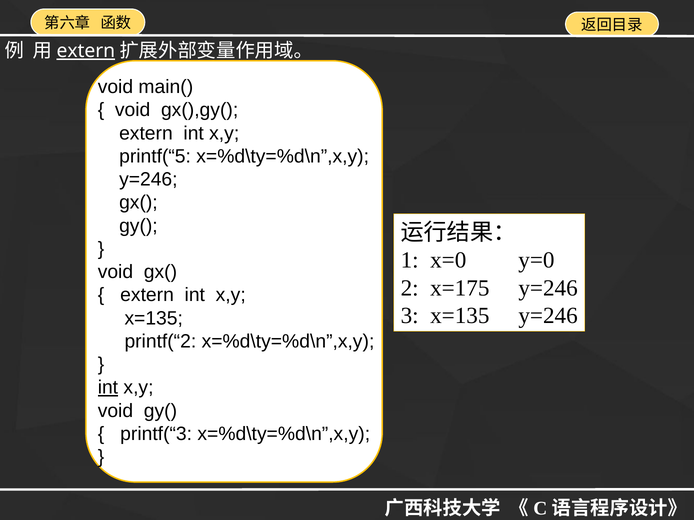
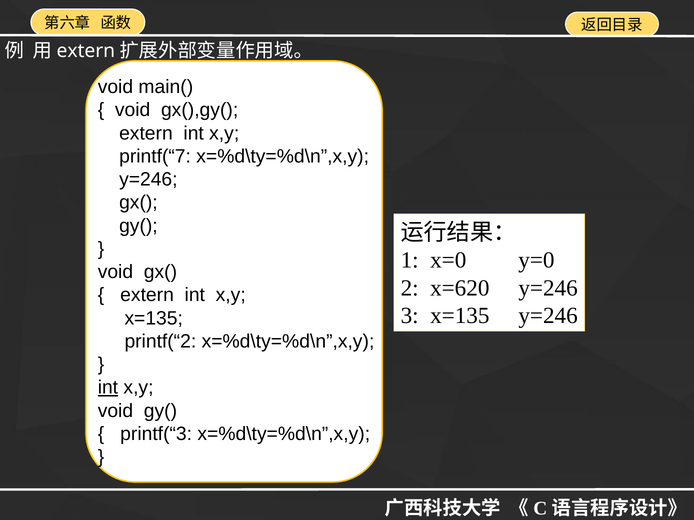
extern underline: present -> none (86, 51)
printf(“5: printf(“5 -> printf(“7 (155, 156)
x=175: x=175 -> x=620 (460, 288)
